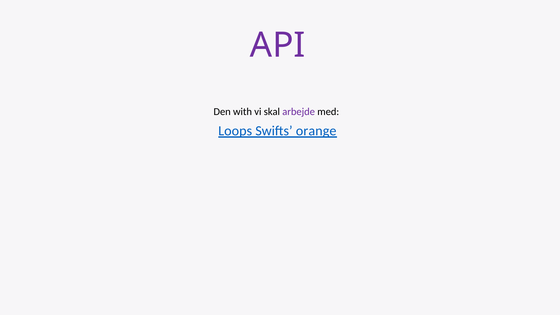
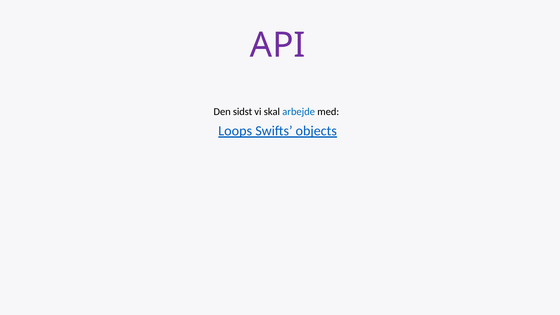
with: with -> sidst (243, 112)
arbejde colour: purple -> blue (299, 112)
orange: orange -> objects (316, 131)
